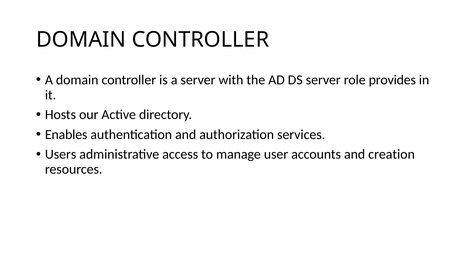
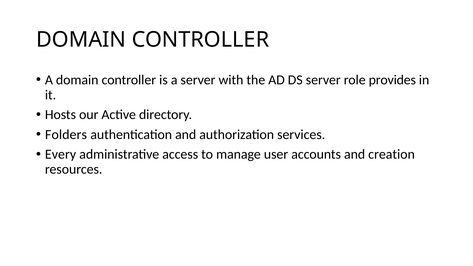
Enables: Enables -> Folders (66, 135)
Users: Users -> Every (61, 154)
